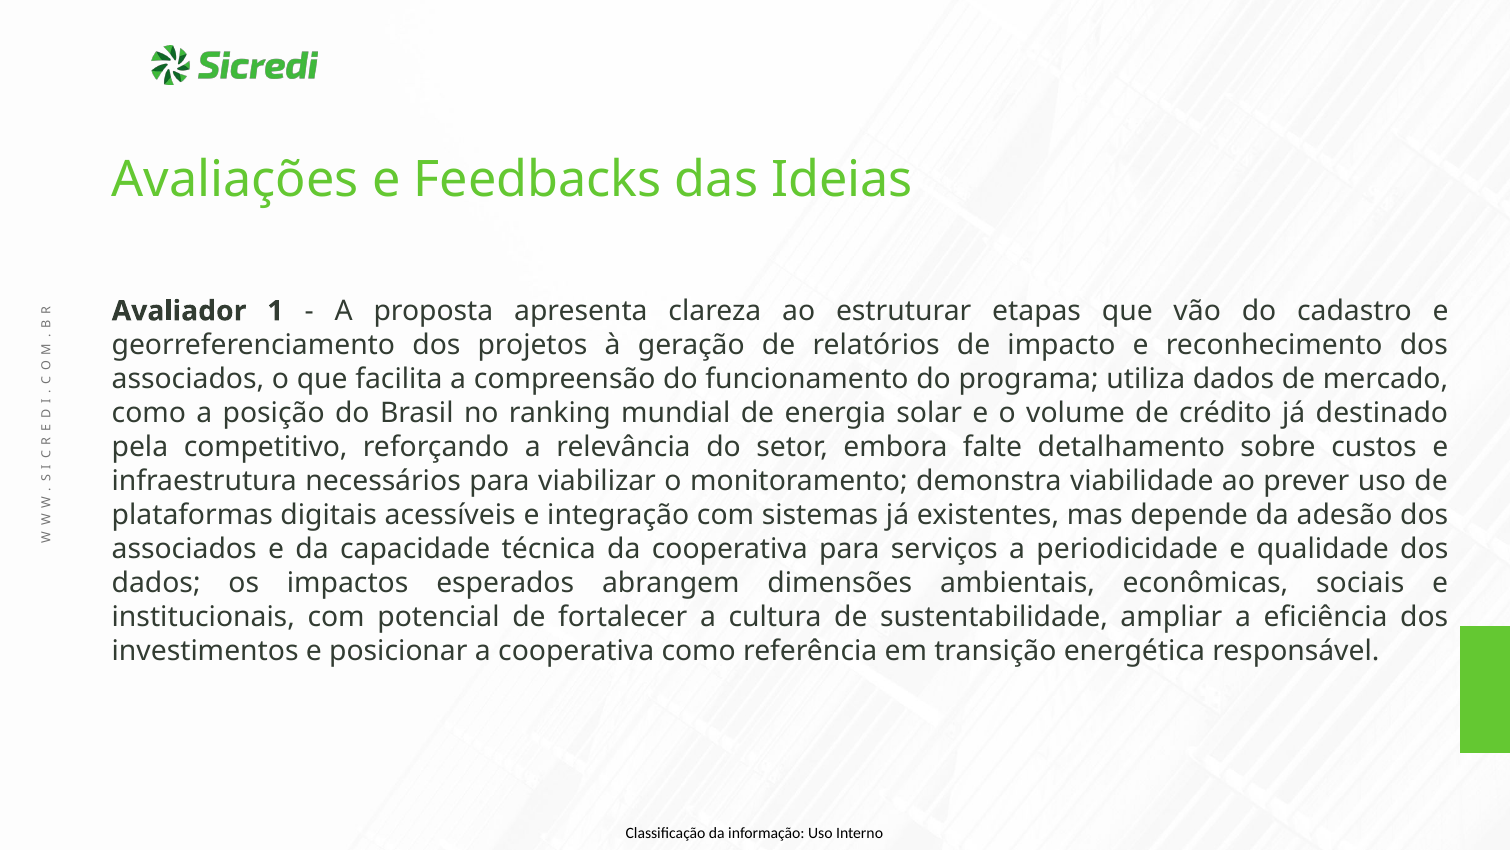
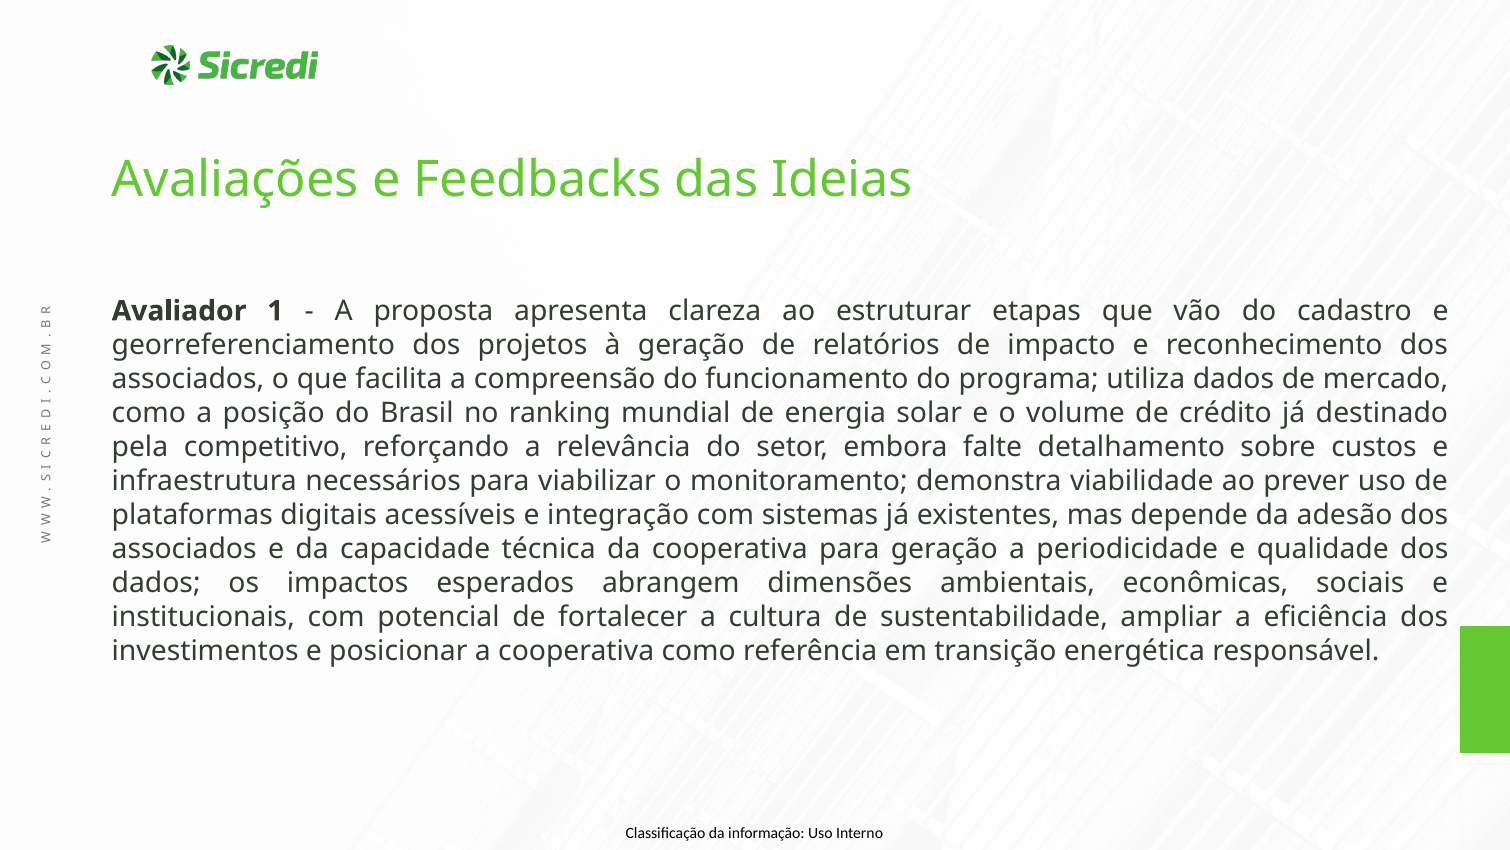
para serviços: serviços -> geração (944, 549)
